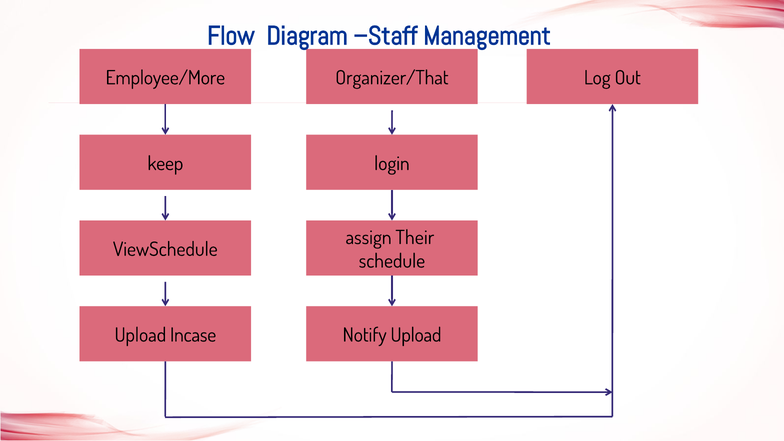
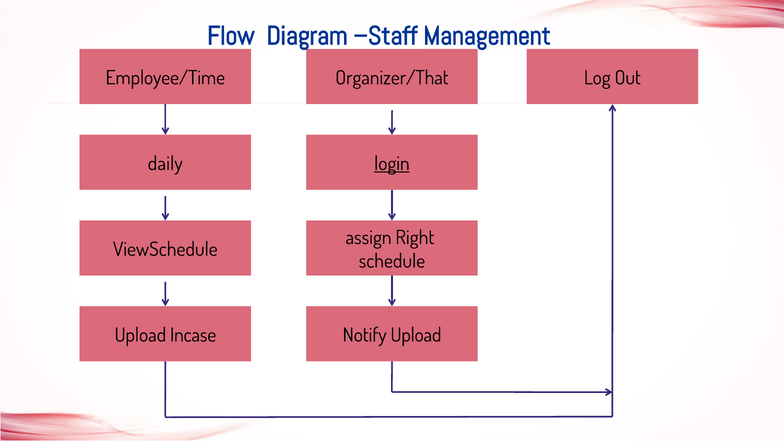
Employee/More: Employee/More -> Employee/Time (165, 78)
keep: keep -> daily (165, 164)
login underline: none -> present (392, 164)
Their: Their -> Right (415, 238)
